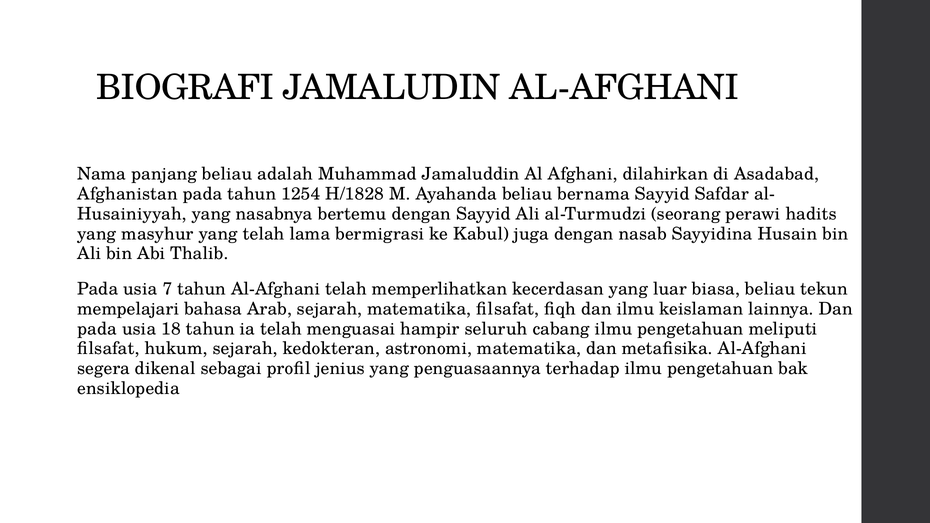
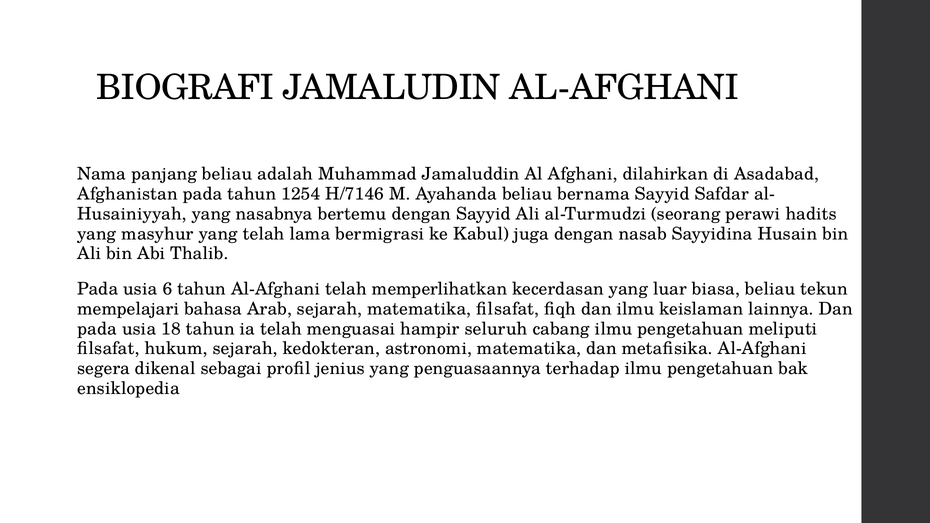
H/1828: H/1828 -> H/7146 (355, 194)
7: 7 -> 6 (167, 289)
